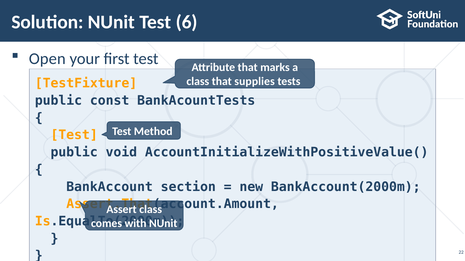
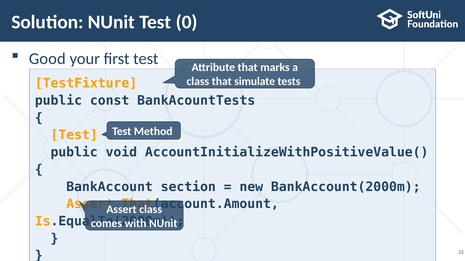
6: 6 -> 0 (187, 22)
Open: Open -> Good (47, 59)
supplies: supplies -> simulate (255, 82)
